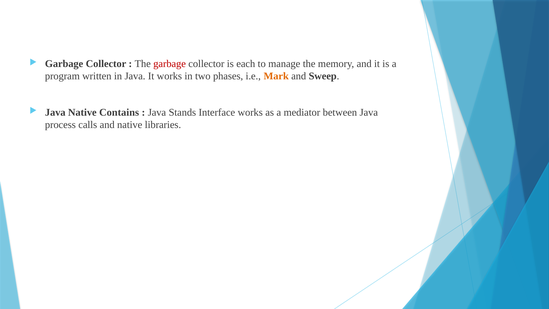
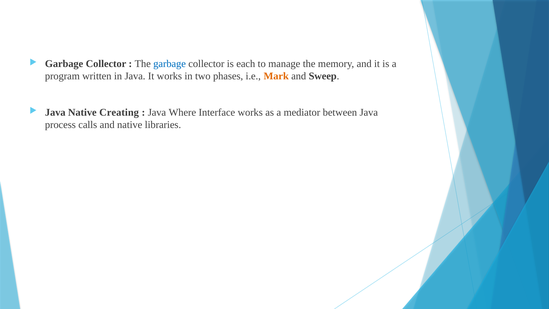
garbage colour: red -> blue (170, 64)
Contains: Contains -> Creating (119, 112)
Stands: Stands -> Where (182, 112)
